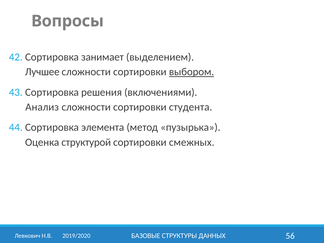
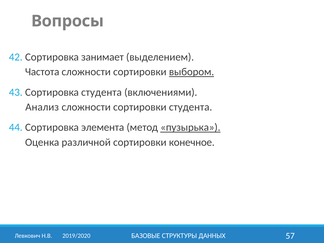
Лучшее: Лучшее -> Частота (42, 72)
решения: решения -> студента (101, 92)
пузырька underline: none -> present (190, 127)
структурой: структурой -> различной (86, 142)
смежных: смежных -> конечное (192, 142)
56: 56 -> 57 (290, 236)
